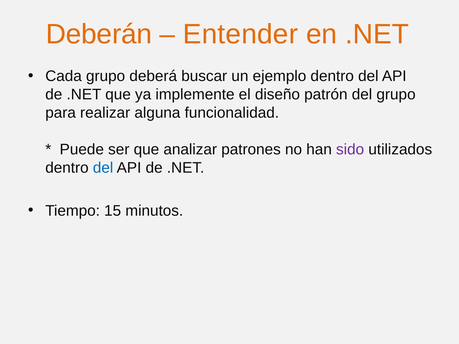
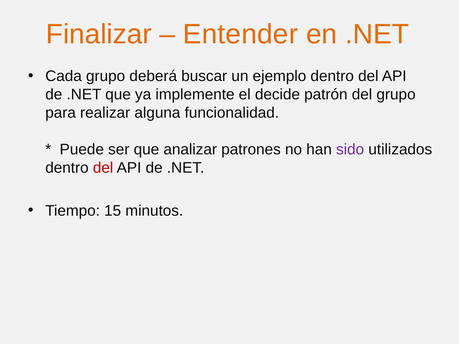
Deberán: Deberán -> Finalizar (99, 34)
diseño: diseño -> decide (277, 95)
del colour: blue -> red (103, 168)
